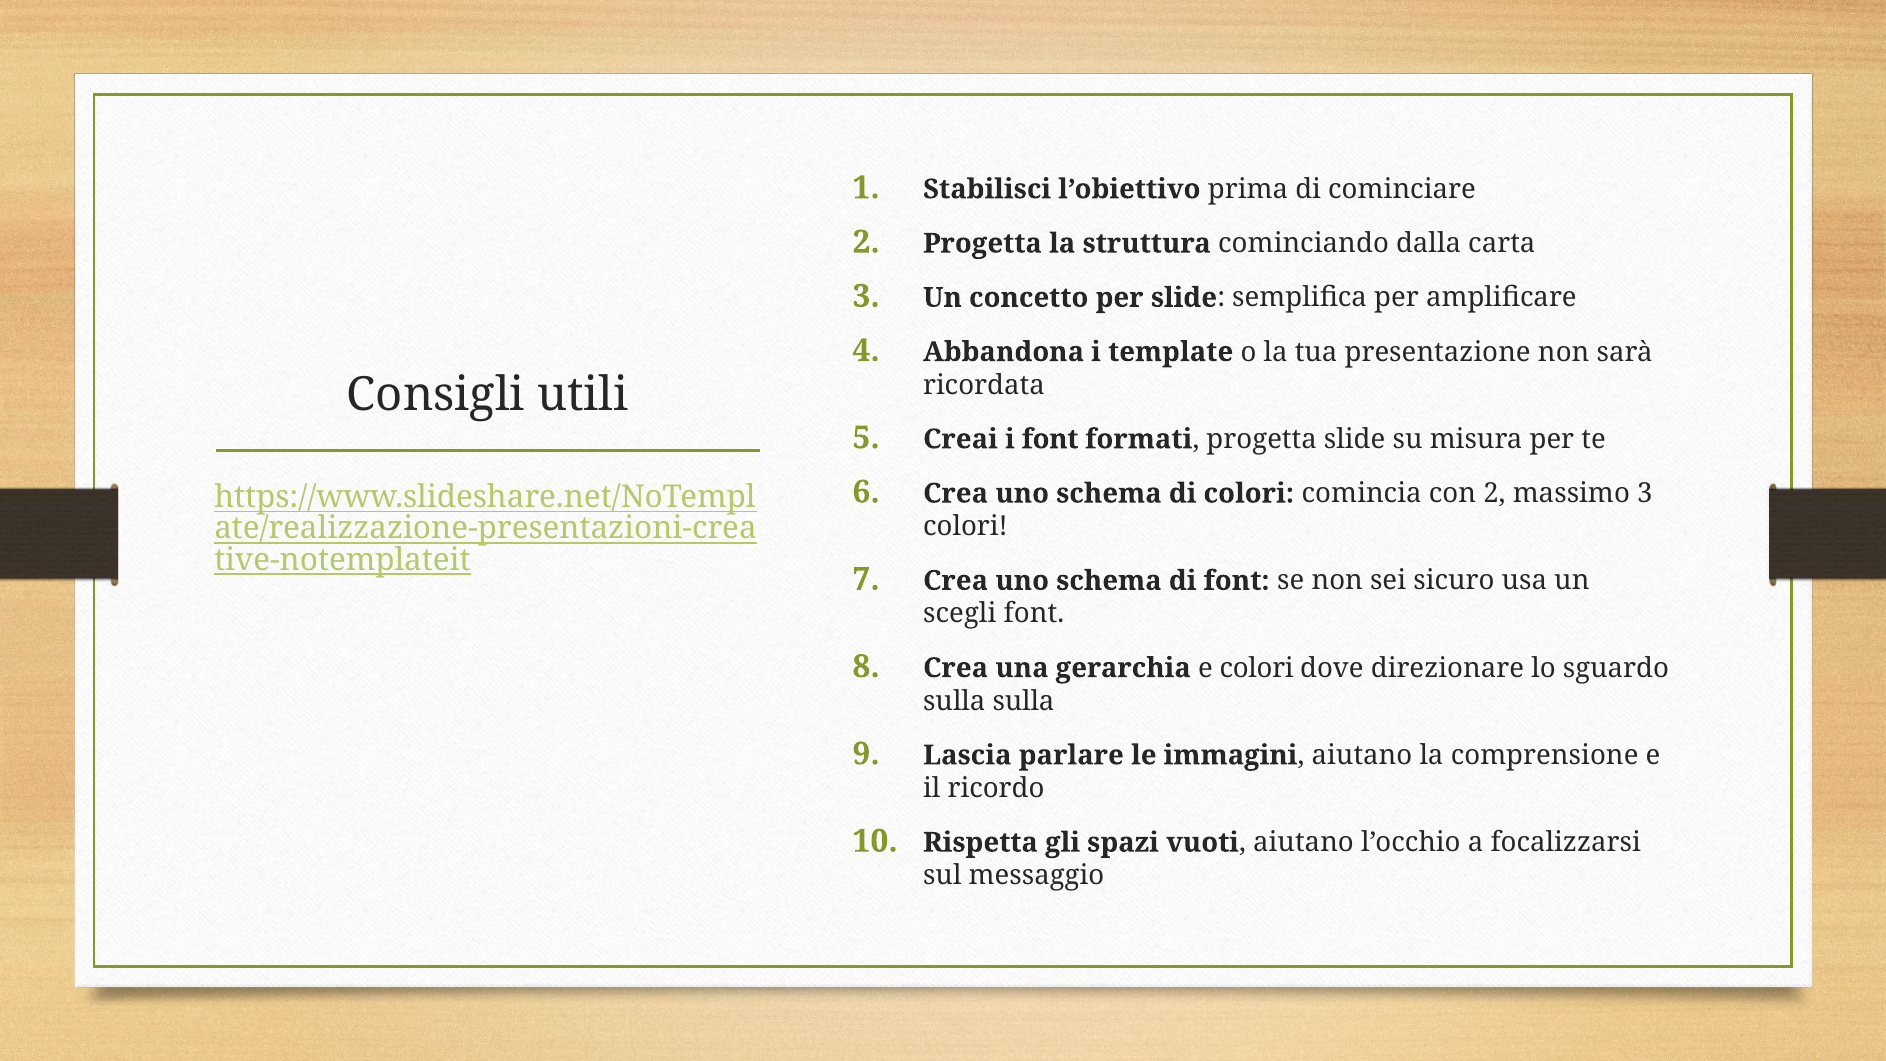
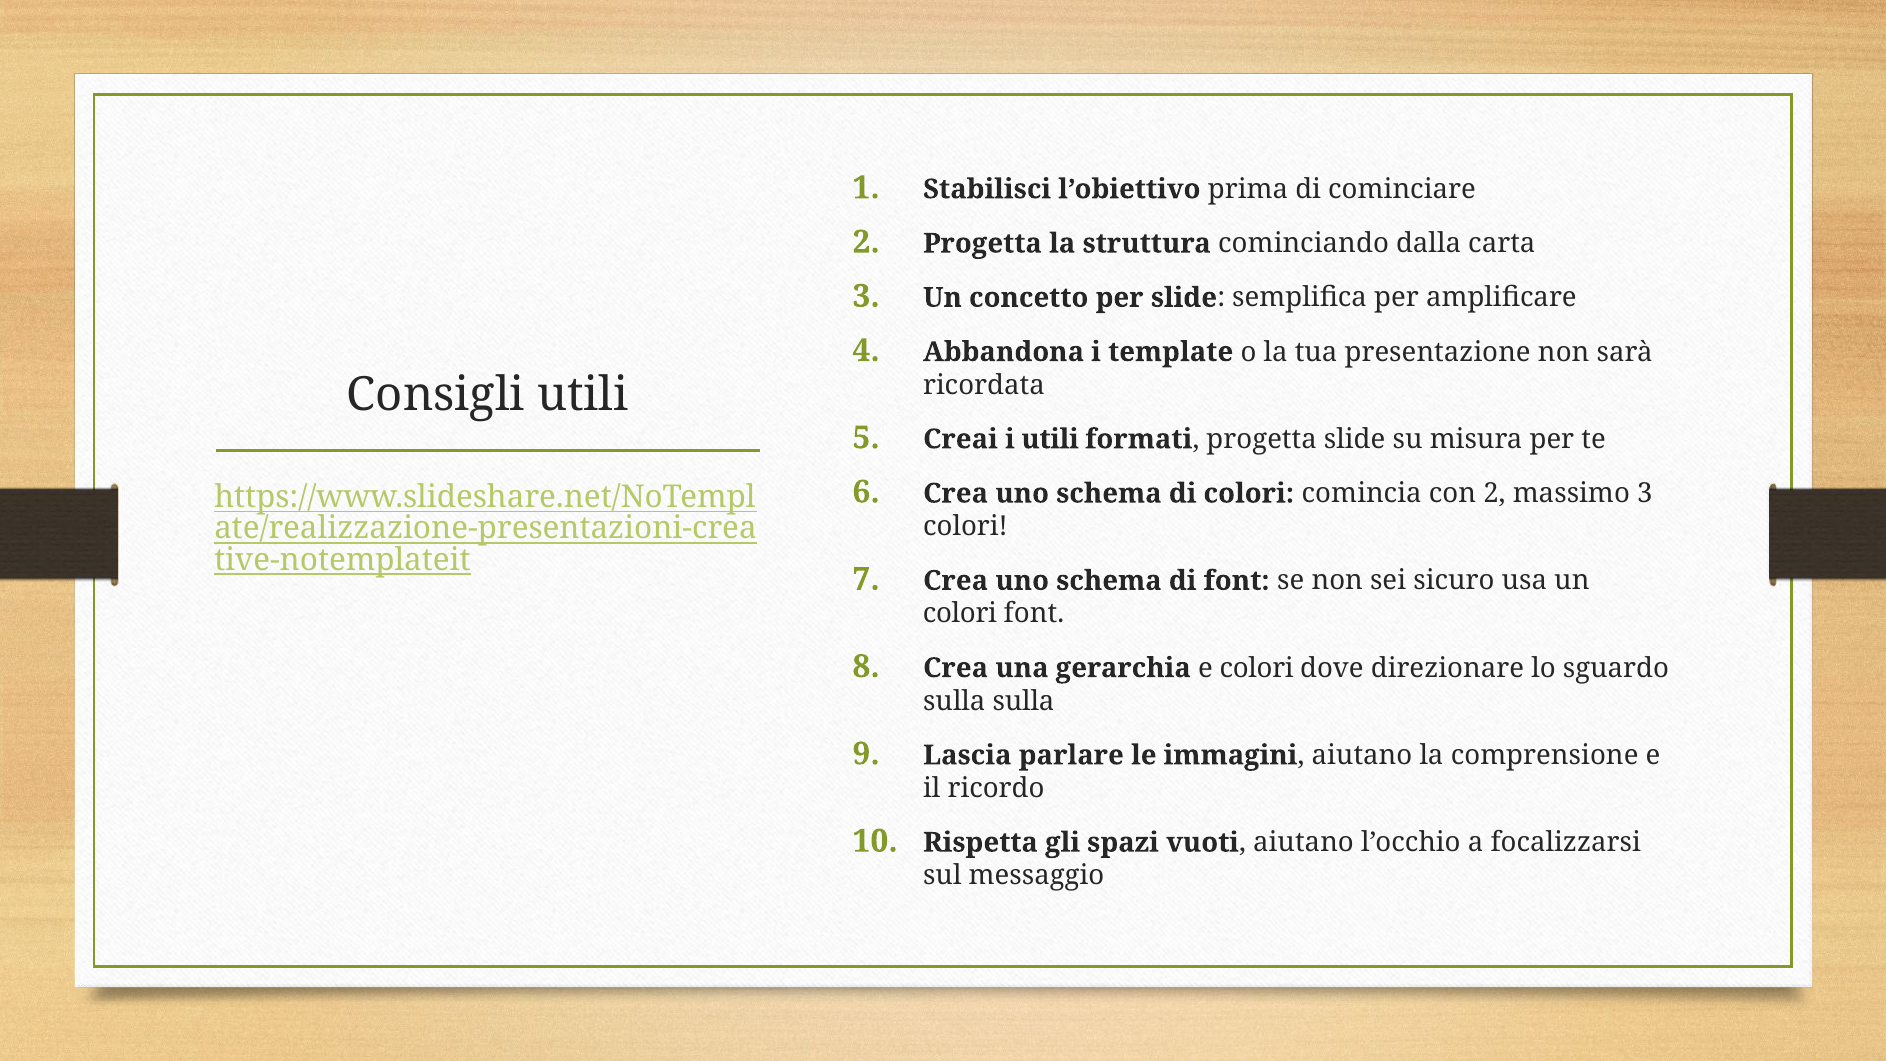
i font: font -> utili (1050, 439)
scegli: scegli -> colori (960, 614)
